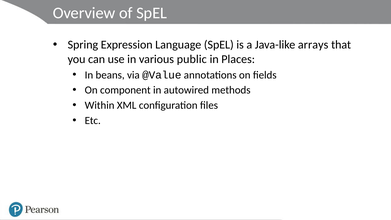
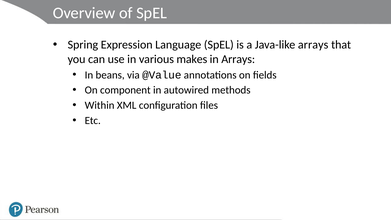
public: public -> makes (192, 59)
in Places: Places -> Arrays (238, 59)
